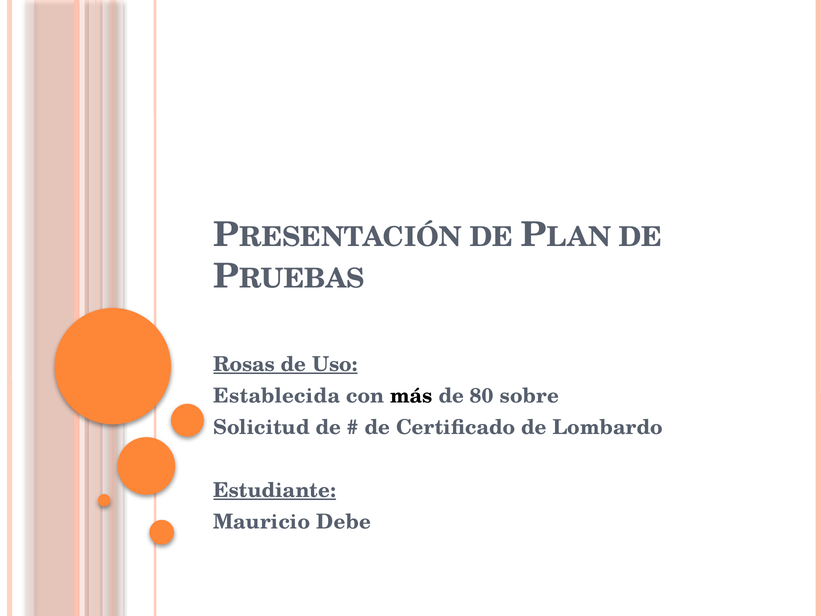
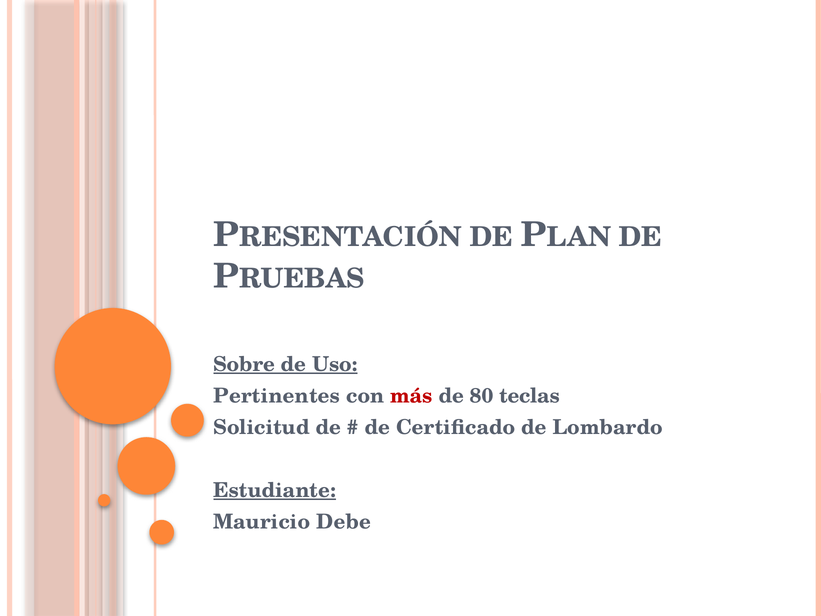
Rosas: Rosas -> Sobre (244, 364)
Establecida: Establecida -> Pertinentes (277, 396)
más colour: black -> red (411, 396)
sobre: sobre -> teclas (530, 396)
